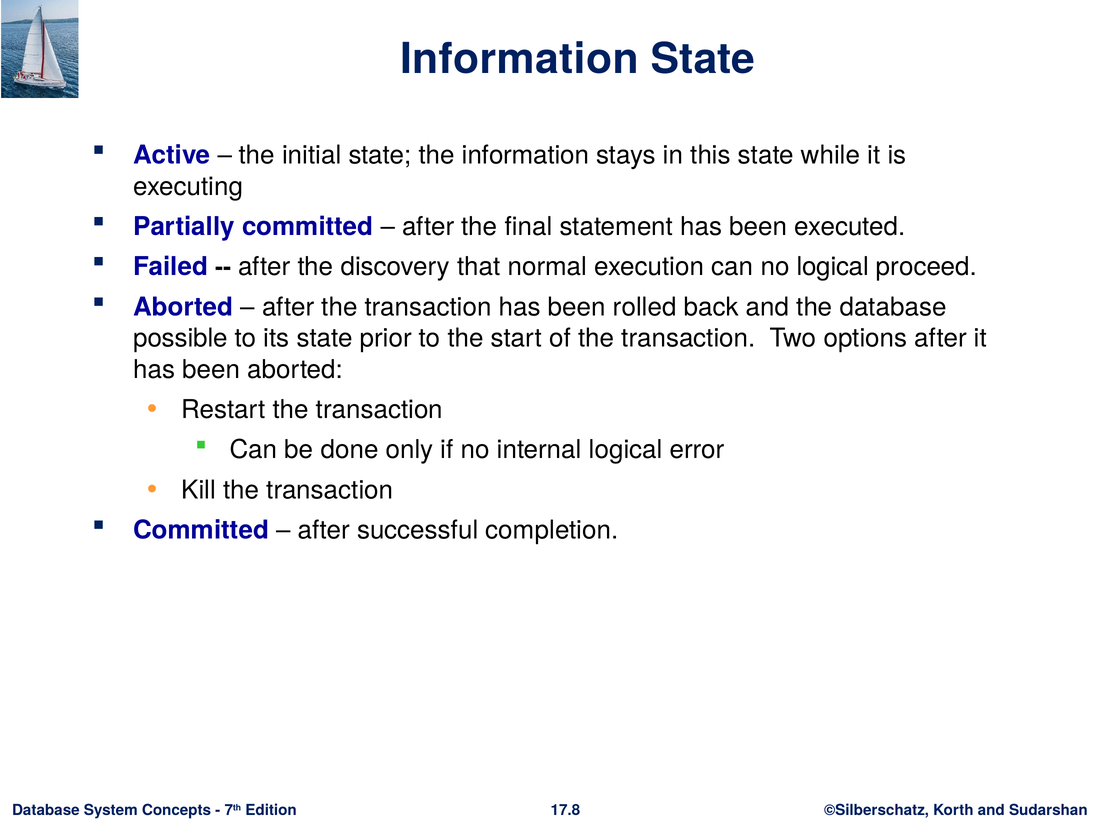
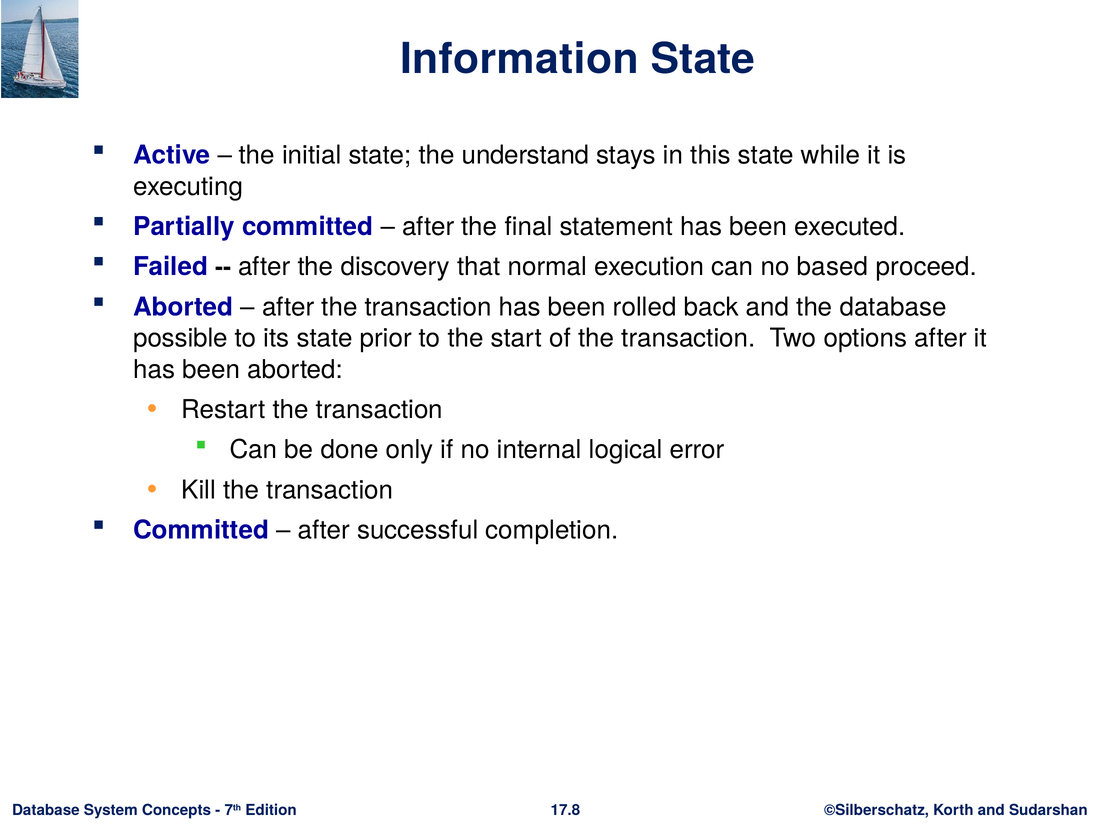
the information: information -> understand (526, 155)
no logical: logical -> based (833, 267)
